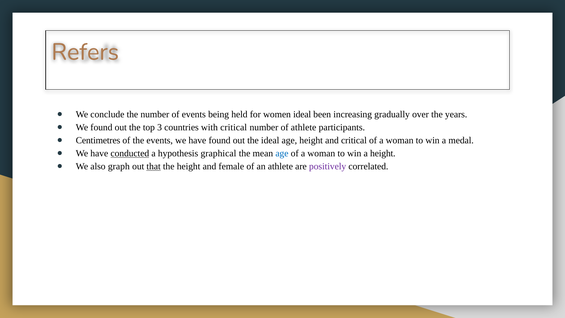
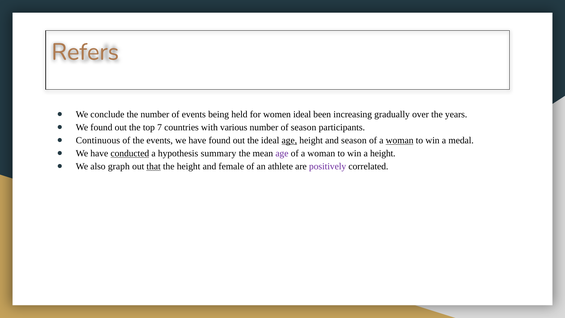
3: 3 -> 7 (160, 127)
with critical: critical -> various (234, 127)
of athlete: athlete -> season (304, 127)
Centimetres: Centimetres -> Continuous (98, 140)
age underline: none -> present (289, 140)
and critical: critical -> season (354, 140)
woman underline: none -> present (400, 140)
graphical: graphical -> summary (218, 153)
age colour: blue -> purple (282, 153)
